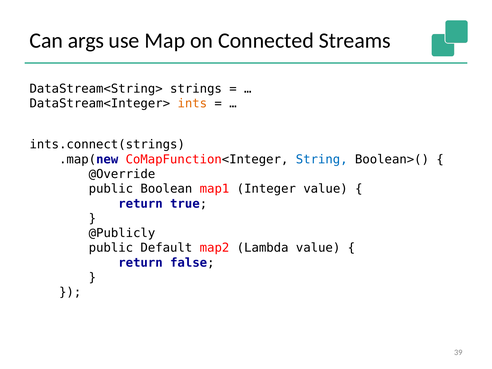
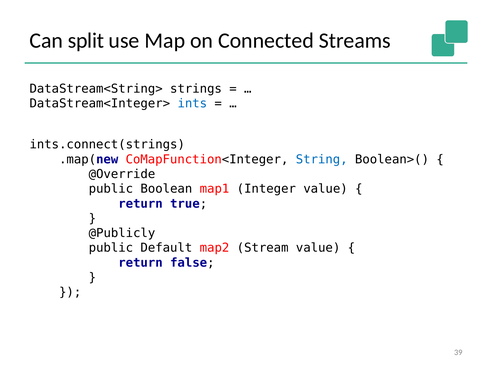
args: args -> split (86, 40)
ints colour: orange -> blue (192, 104)
Lambda: Lambda -> Stream (263, 248)
